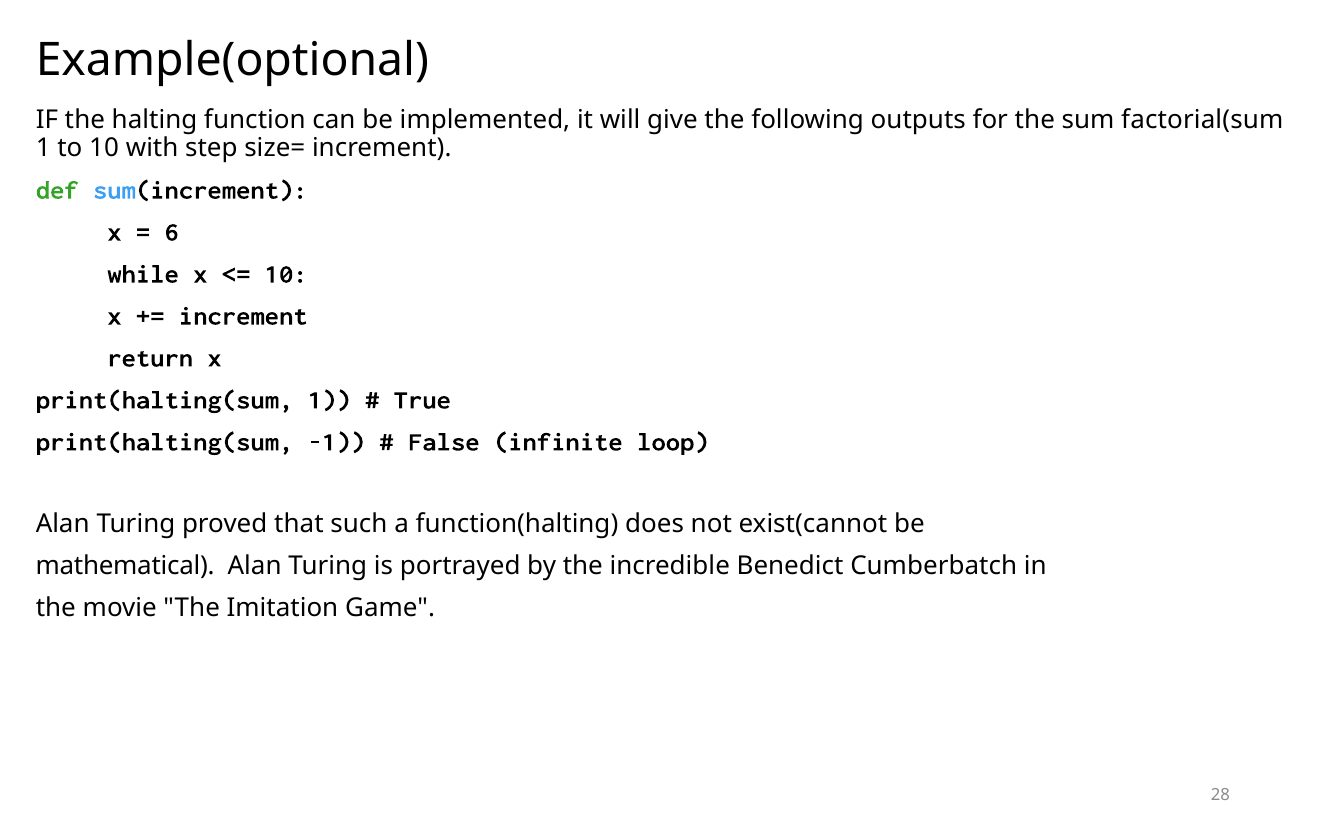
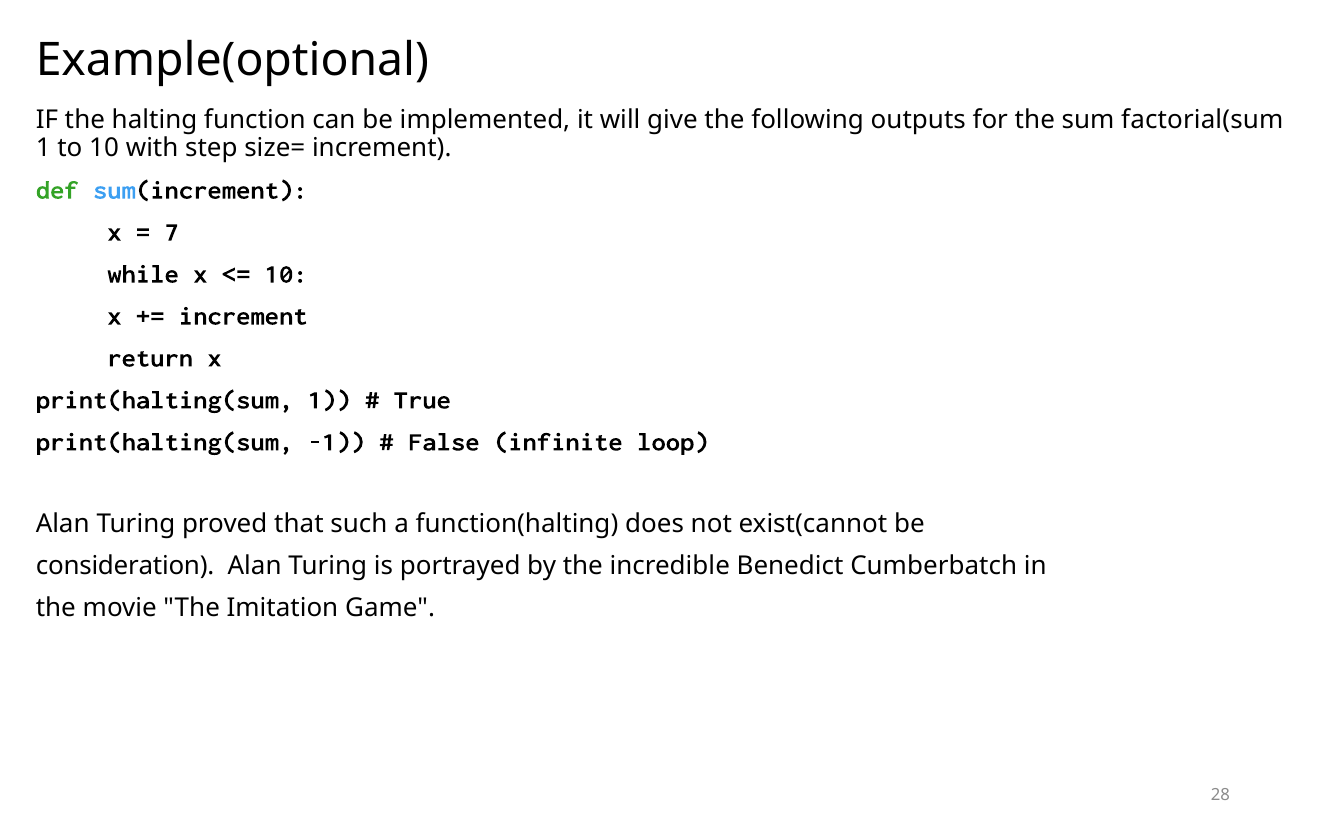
6: 6 -> 7 (172, 232)
mathematical: mathematical -> consideration (125, 566)
